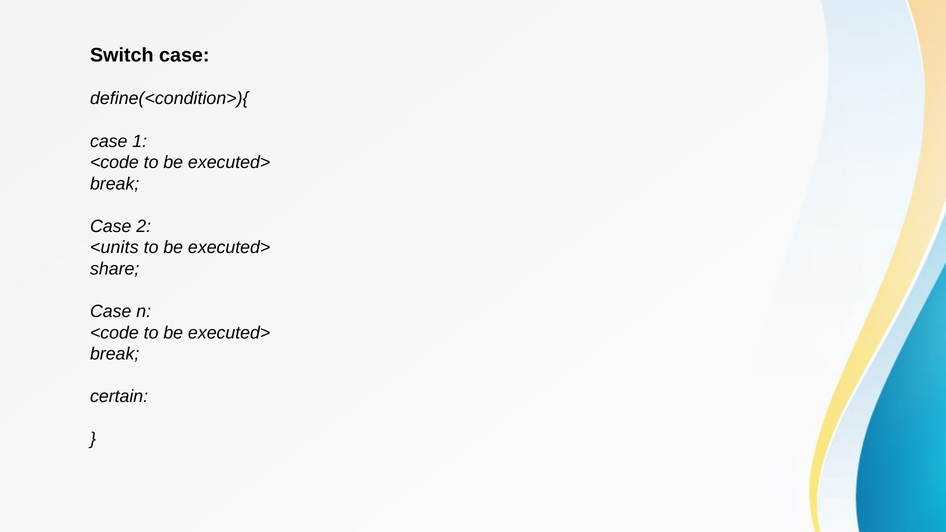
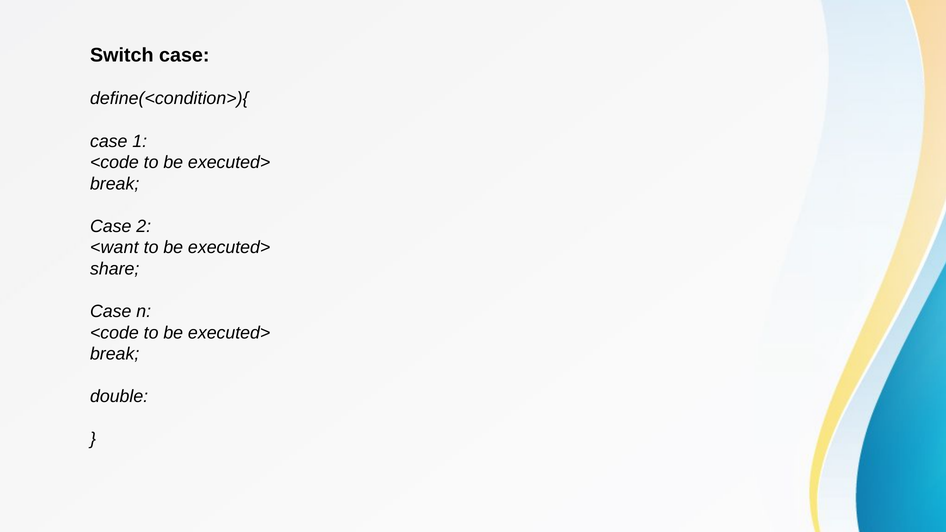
<units: <units -> <want (114, 248)
certain: certain -> double (119, 397)
